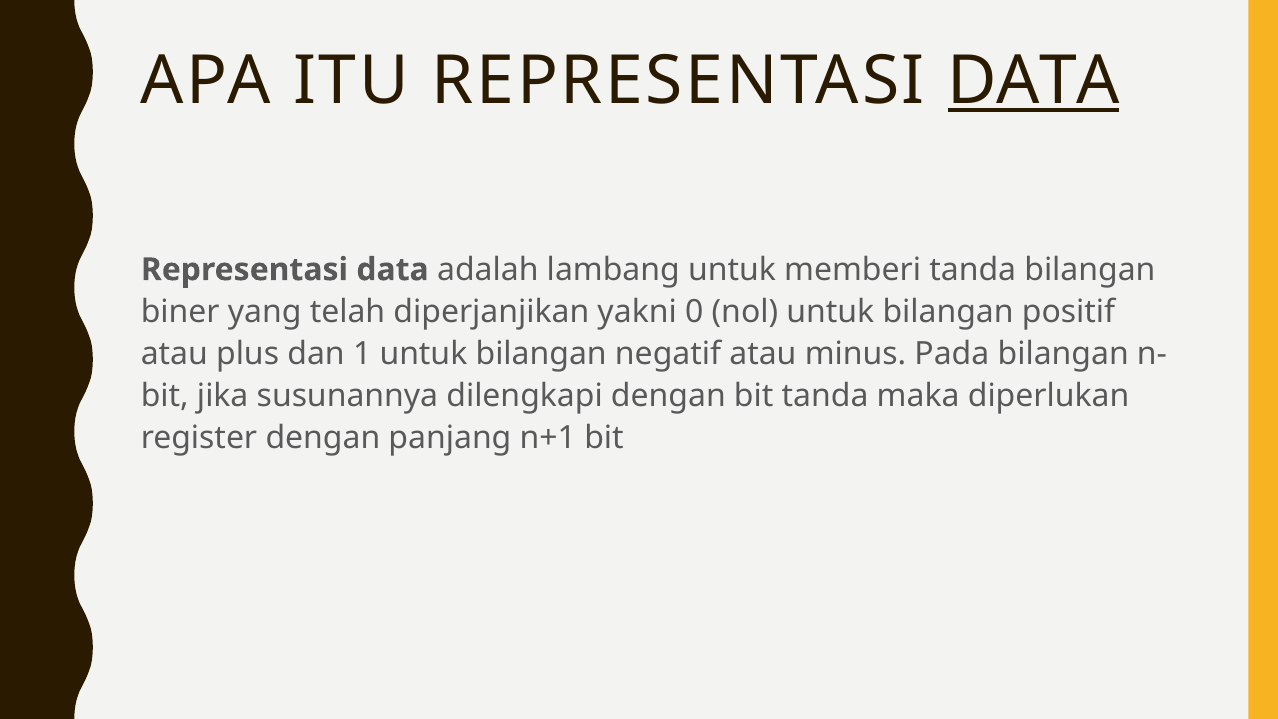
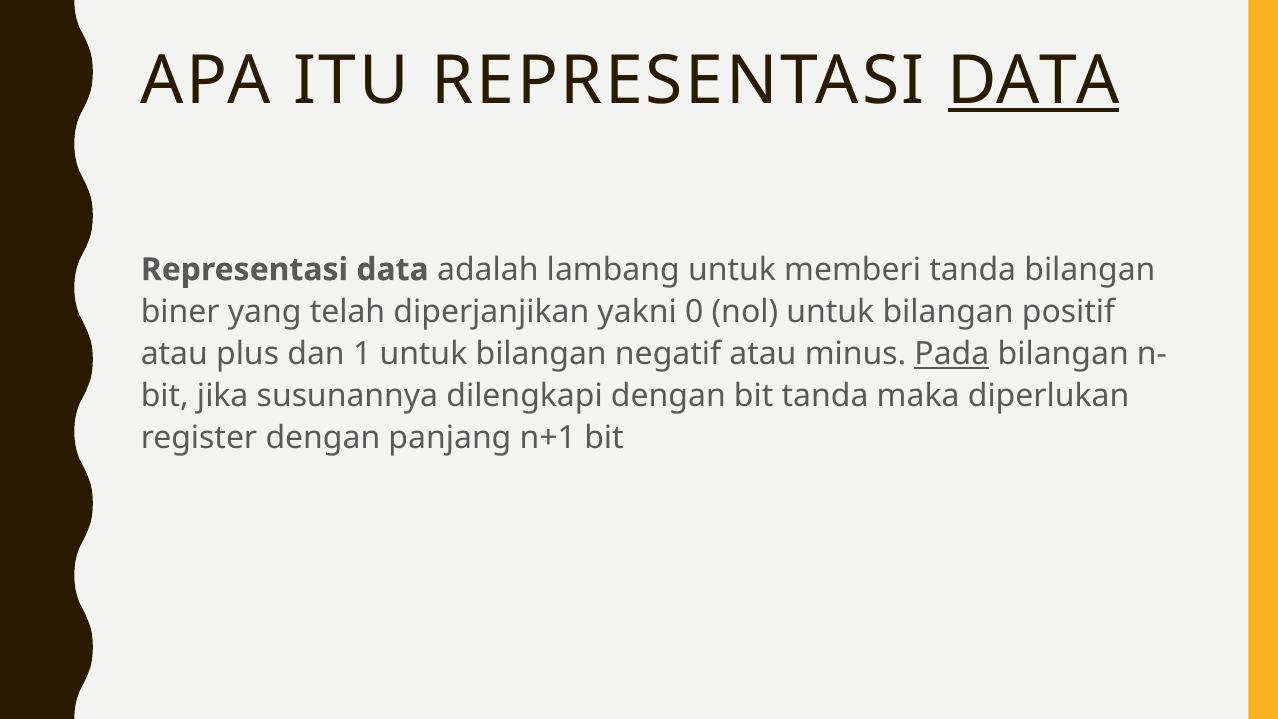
Pada underline: none -> present (952, 354)
